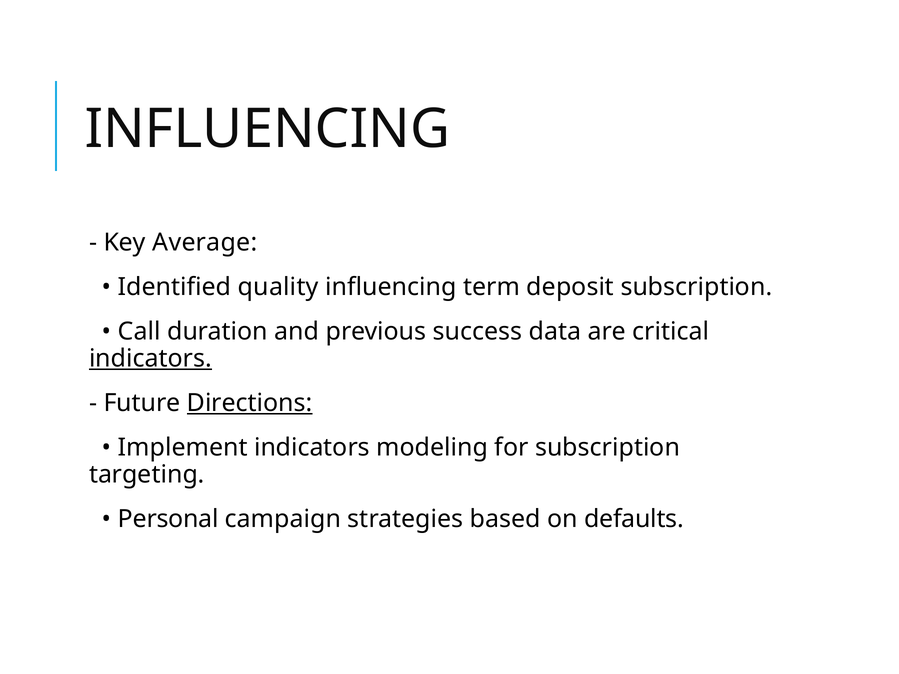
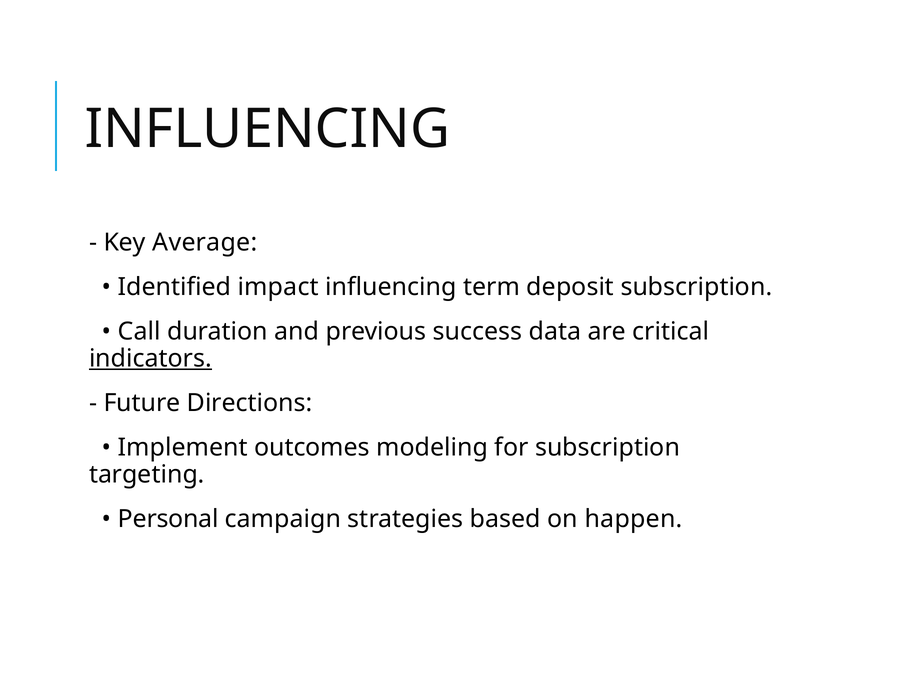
quality: quality -> impact (278, 287)
Directions underline: present -> none (250, 403)
Implement indicators: indicators -> outcomes (312, 448)
defaults: defaults -> happen (634, 519)
